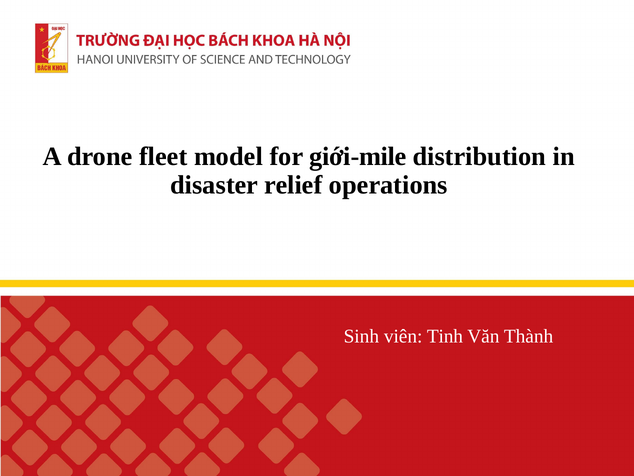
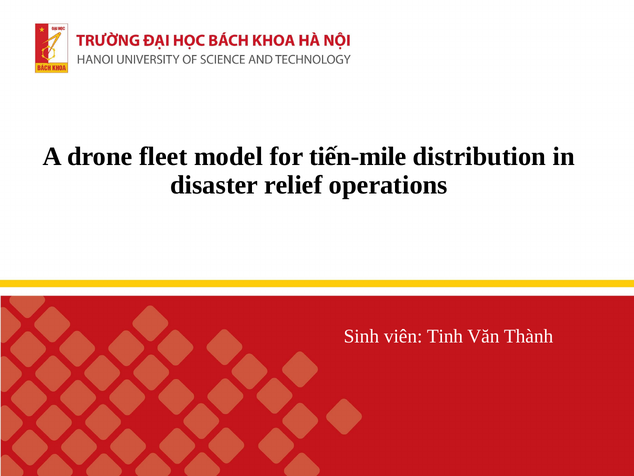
giới-mile: giới-mile -> tiến-mile (358, 156)
